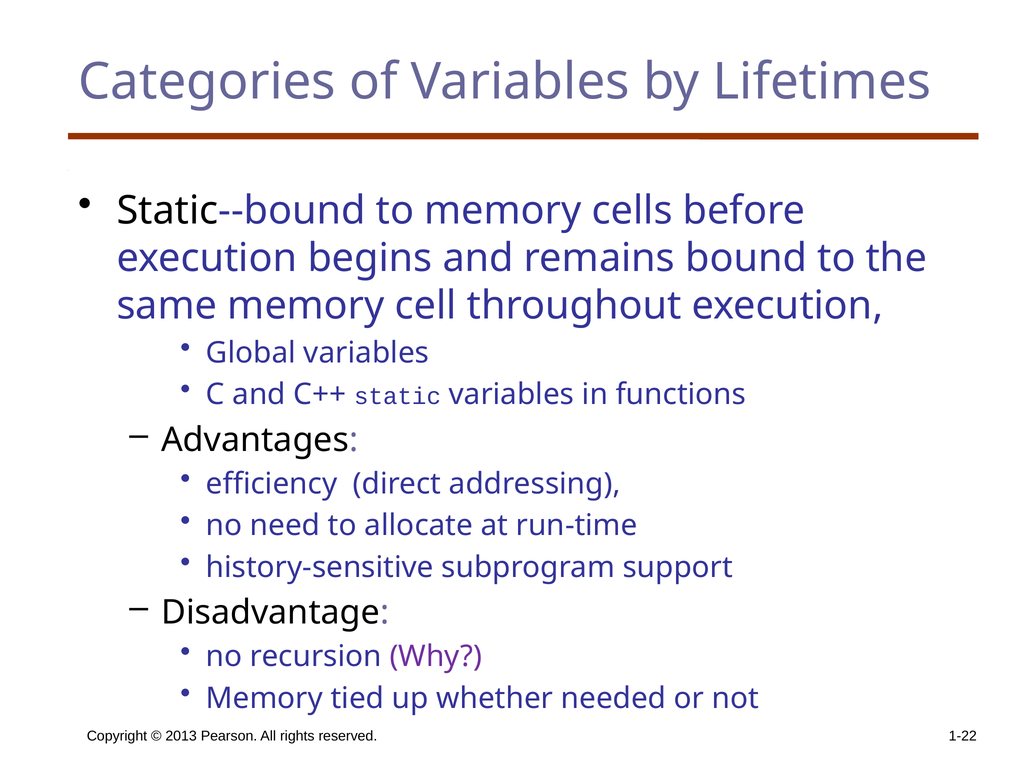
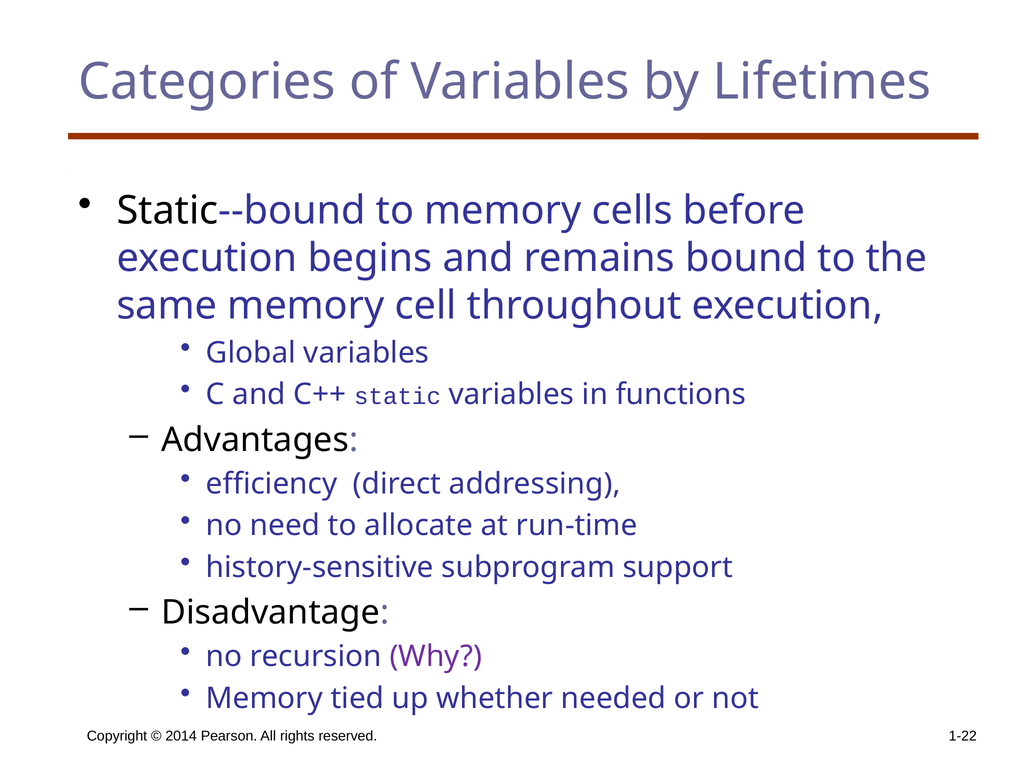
2013: 2013 -> 2014 (181, 736)
